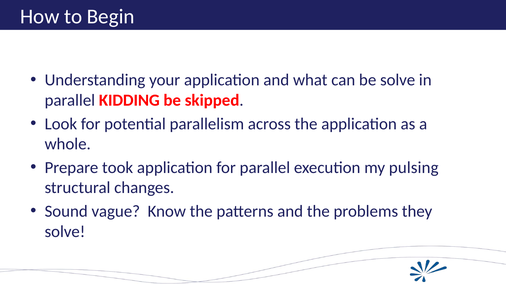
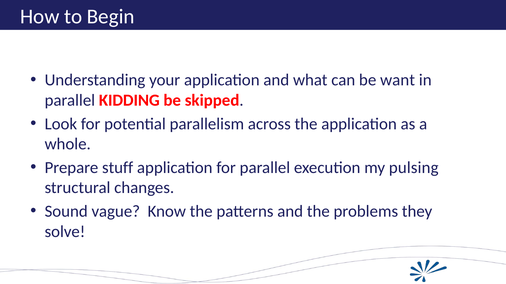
be solve: solve -> want (398, 80)
took: took -> stuff (118, 168)
